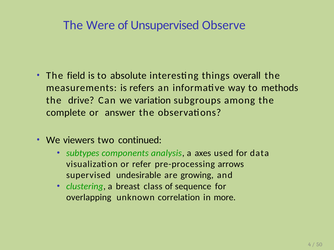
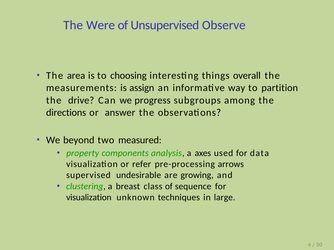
field: field -> area (76, 76)
absolute: absolute -> choosing (128, 76)
refers: refers -> assign (142, 88)
methods: methods -> partition (280, 88)
variation: variation -> progress (153, 100)
complete: complete -> directions (66, 113)
viewers: viewers -> beyond (79, 140)
continued: continued -> measured (140, 140)
subtypes: subtypes -> property (83, 154)
overlapping: overlapping -> visualization (89, 198)
correlation: correlation -> techniques (179, 198)
more: more -> large (225, 198)
